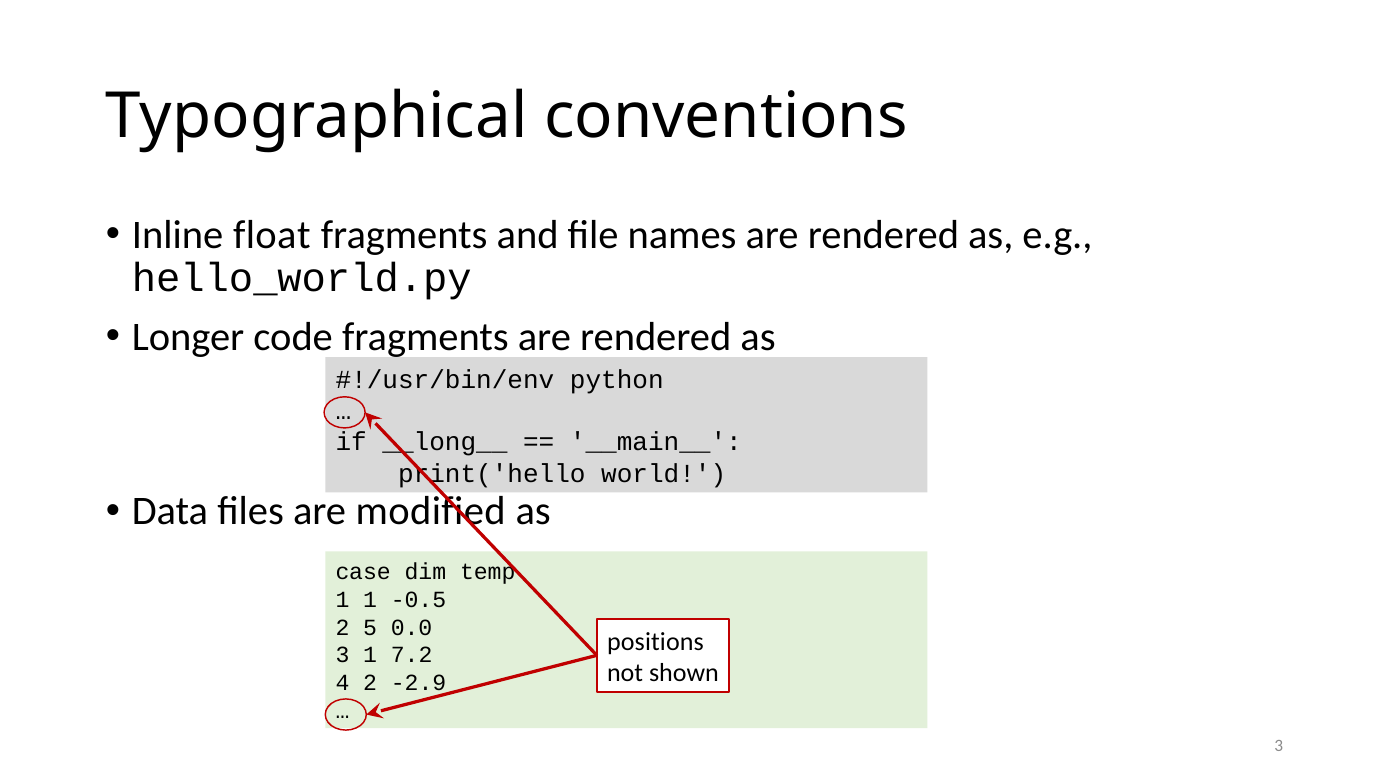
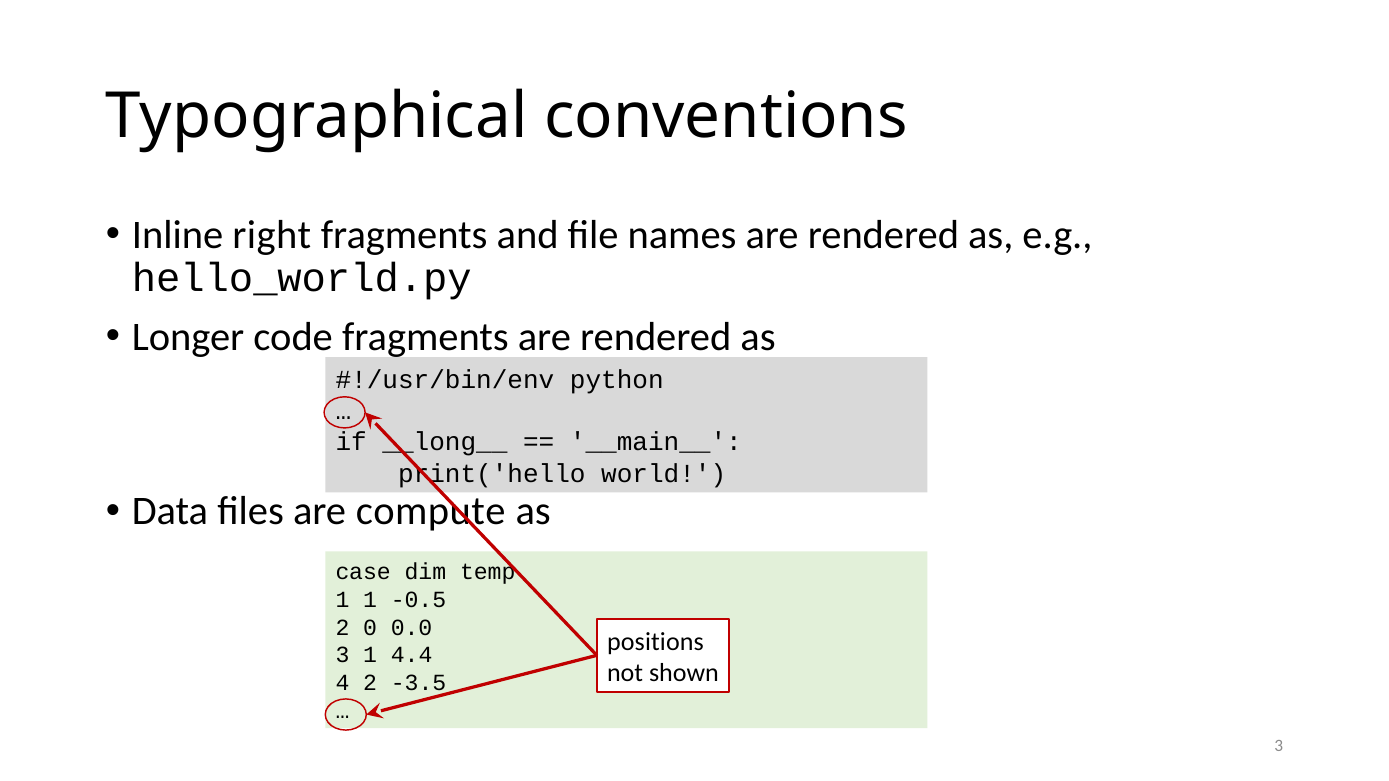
float: float -> right (272, 235)
modified: modified -> compute (431, 512)
5: 5 -> 0 (370, 628)
7.2: 7.2 -> 4.4 (412, 655)
-2.9: -2.9 -> -3.5 (419, 683)
